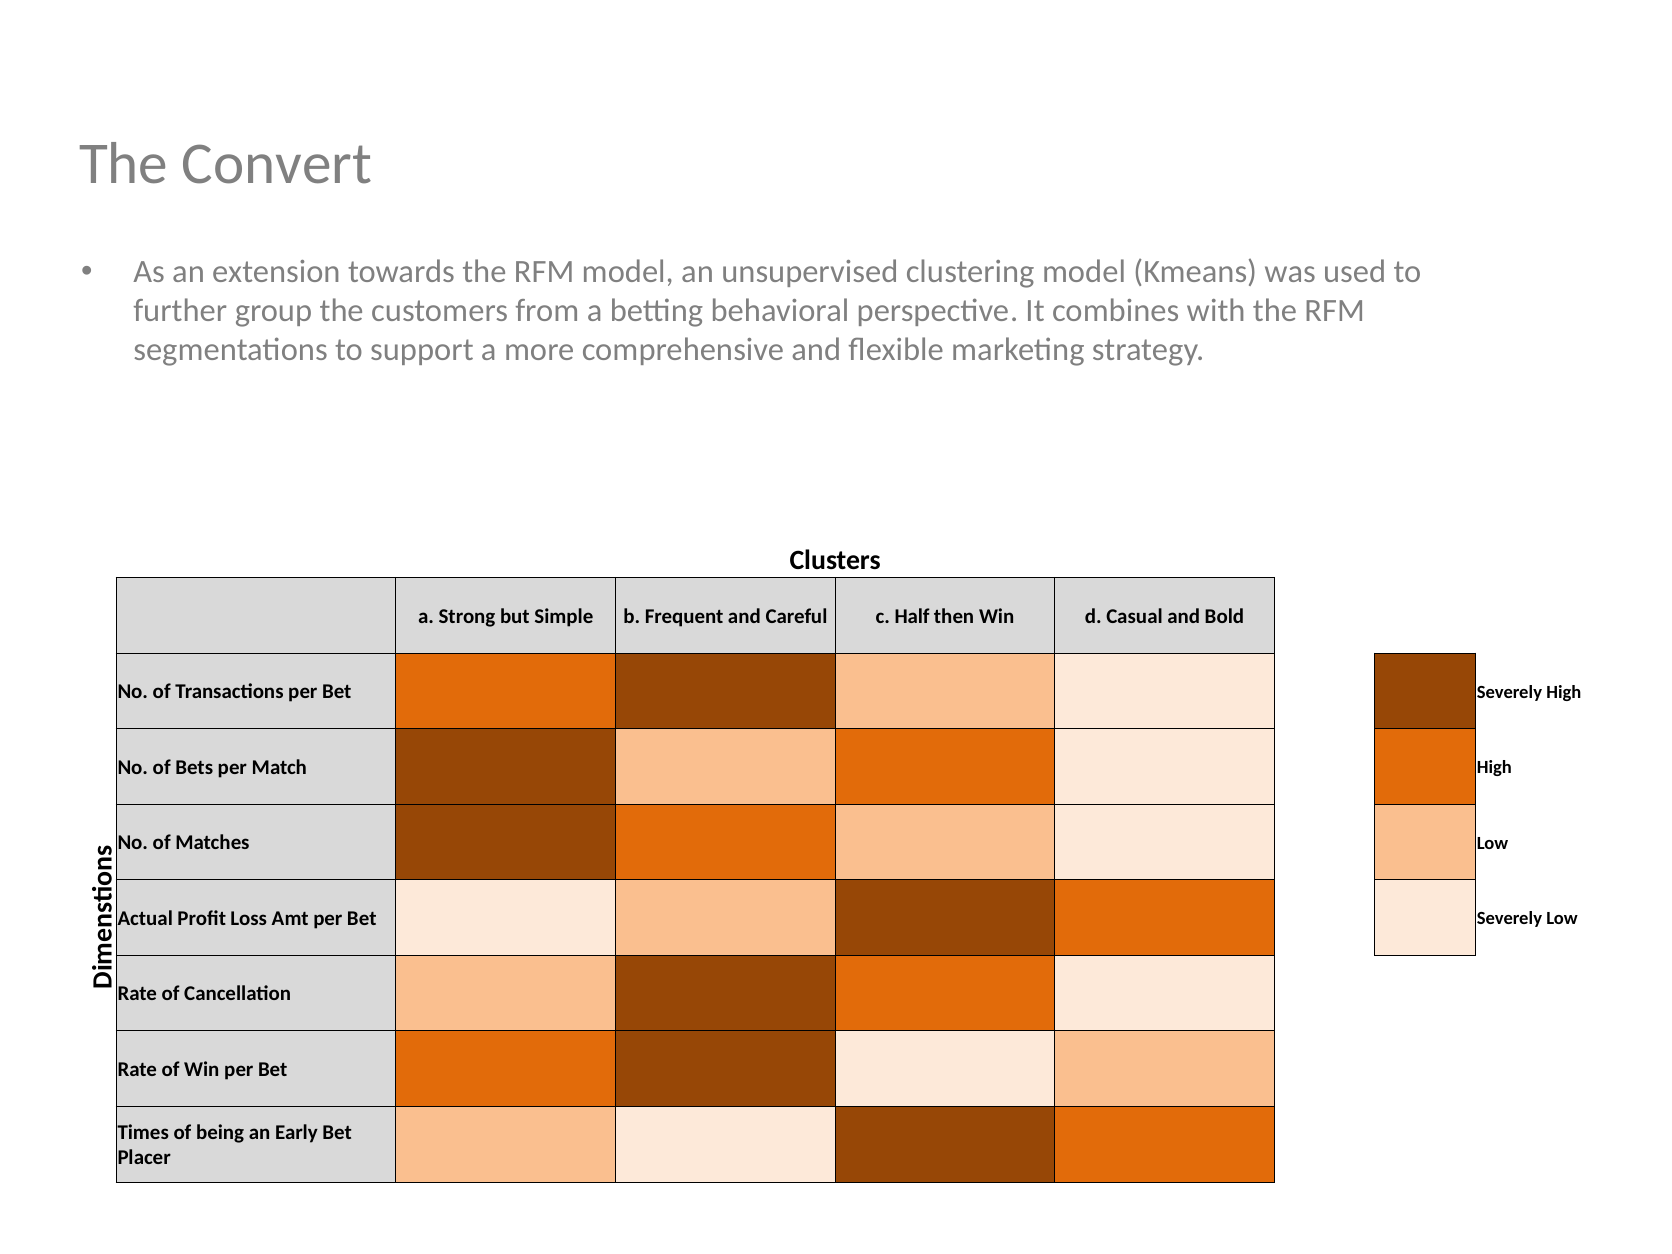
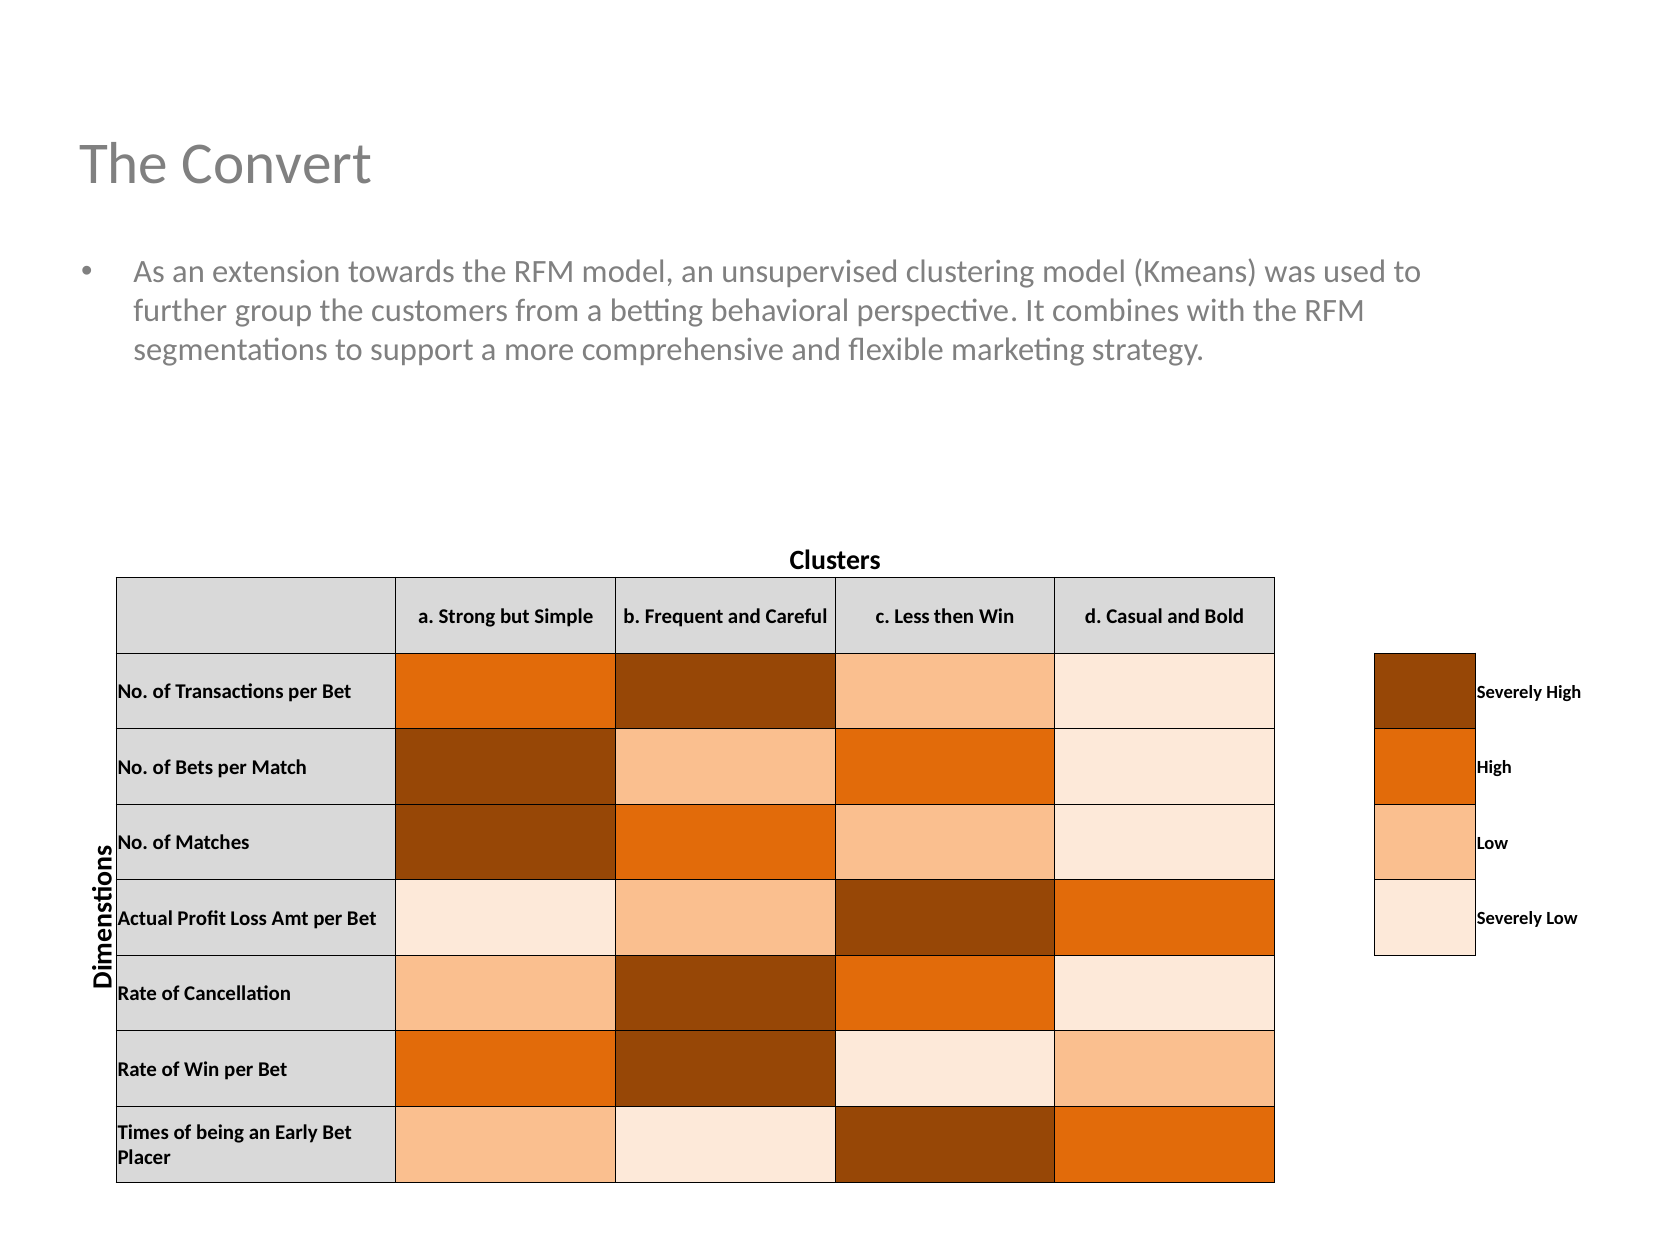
Half: Half -> Less (912, 616)
